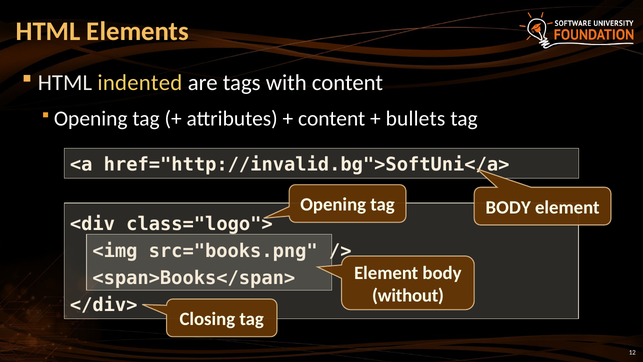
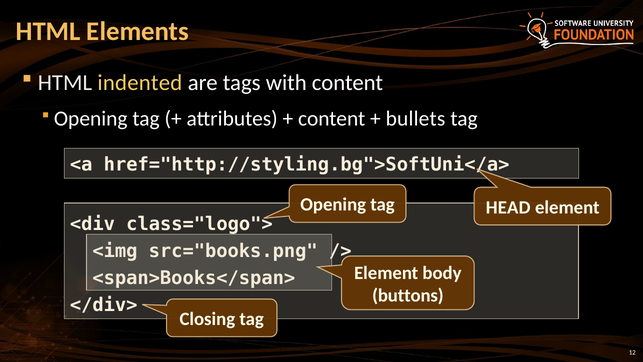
href="http://invalid.bg">SoftUni</a>: href="http://invalid.bg">SoftUni</a> -> href="http://styling.bg">SoftUni</a> (307, 165)
BODY: BODY -> HEAD (508, 207)
without: without -> buttons (408, 295)
